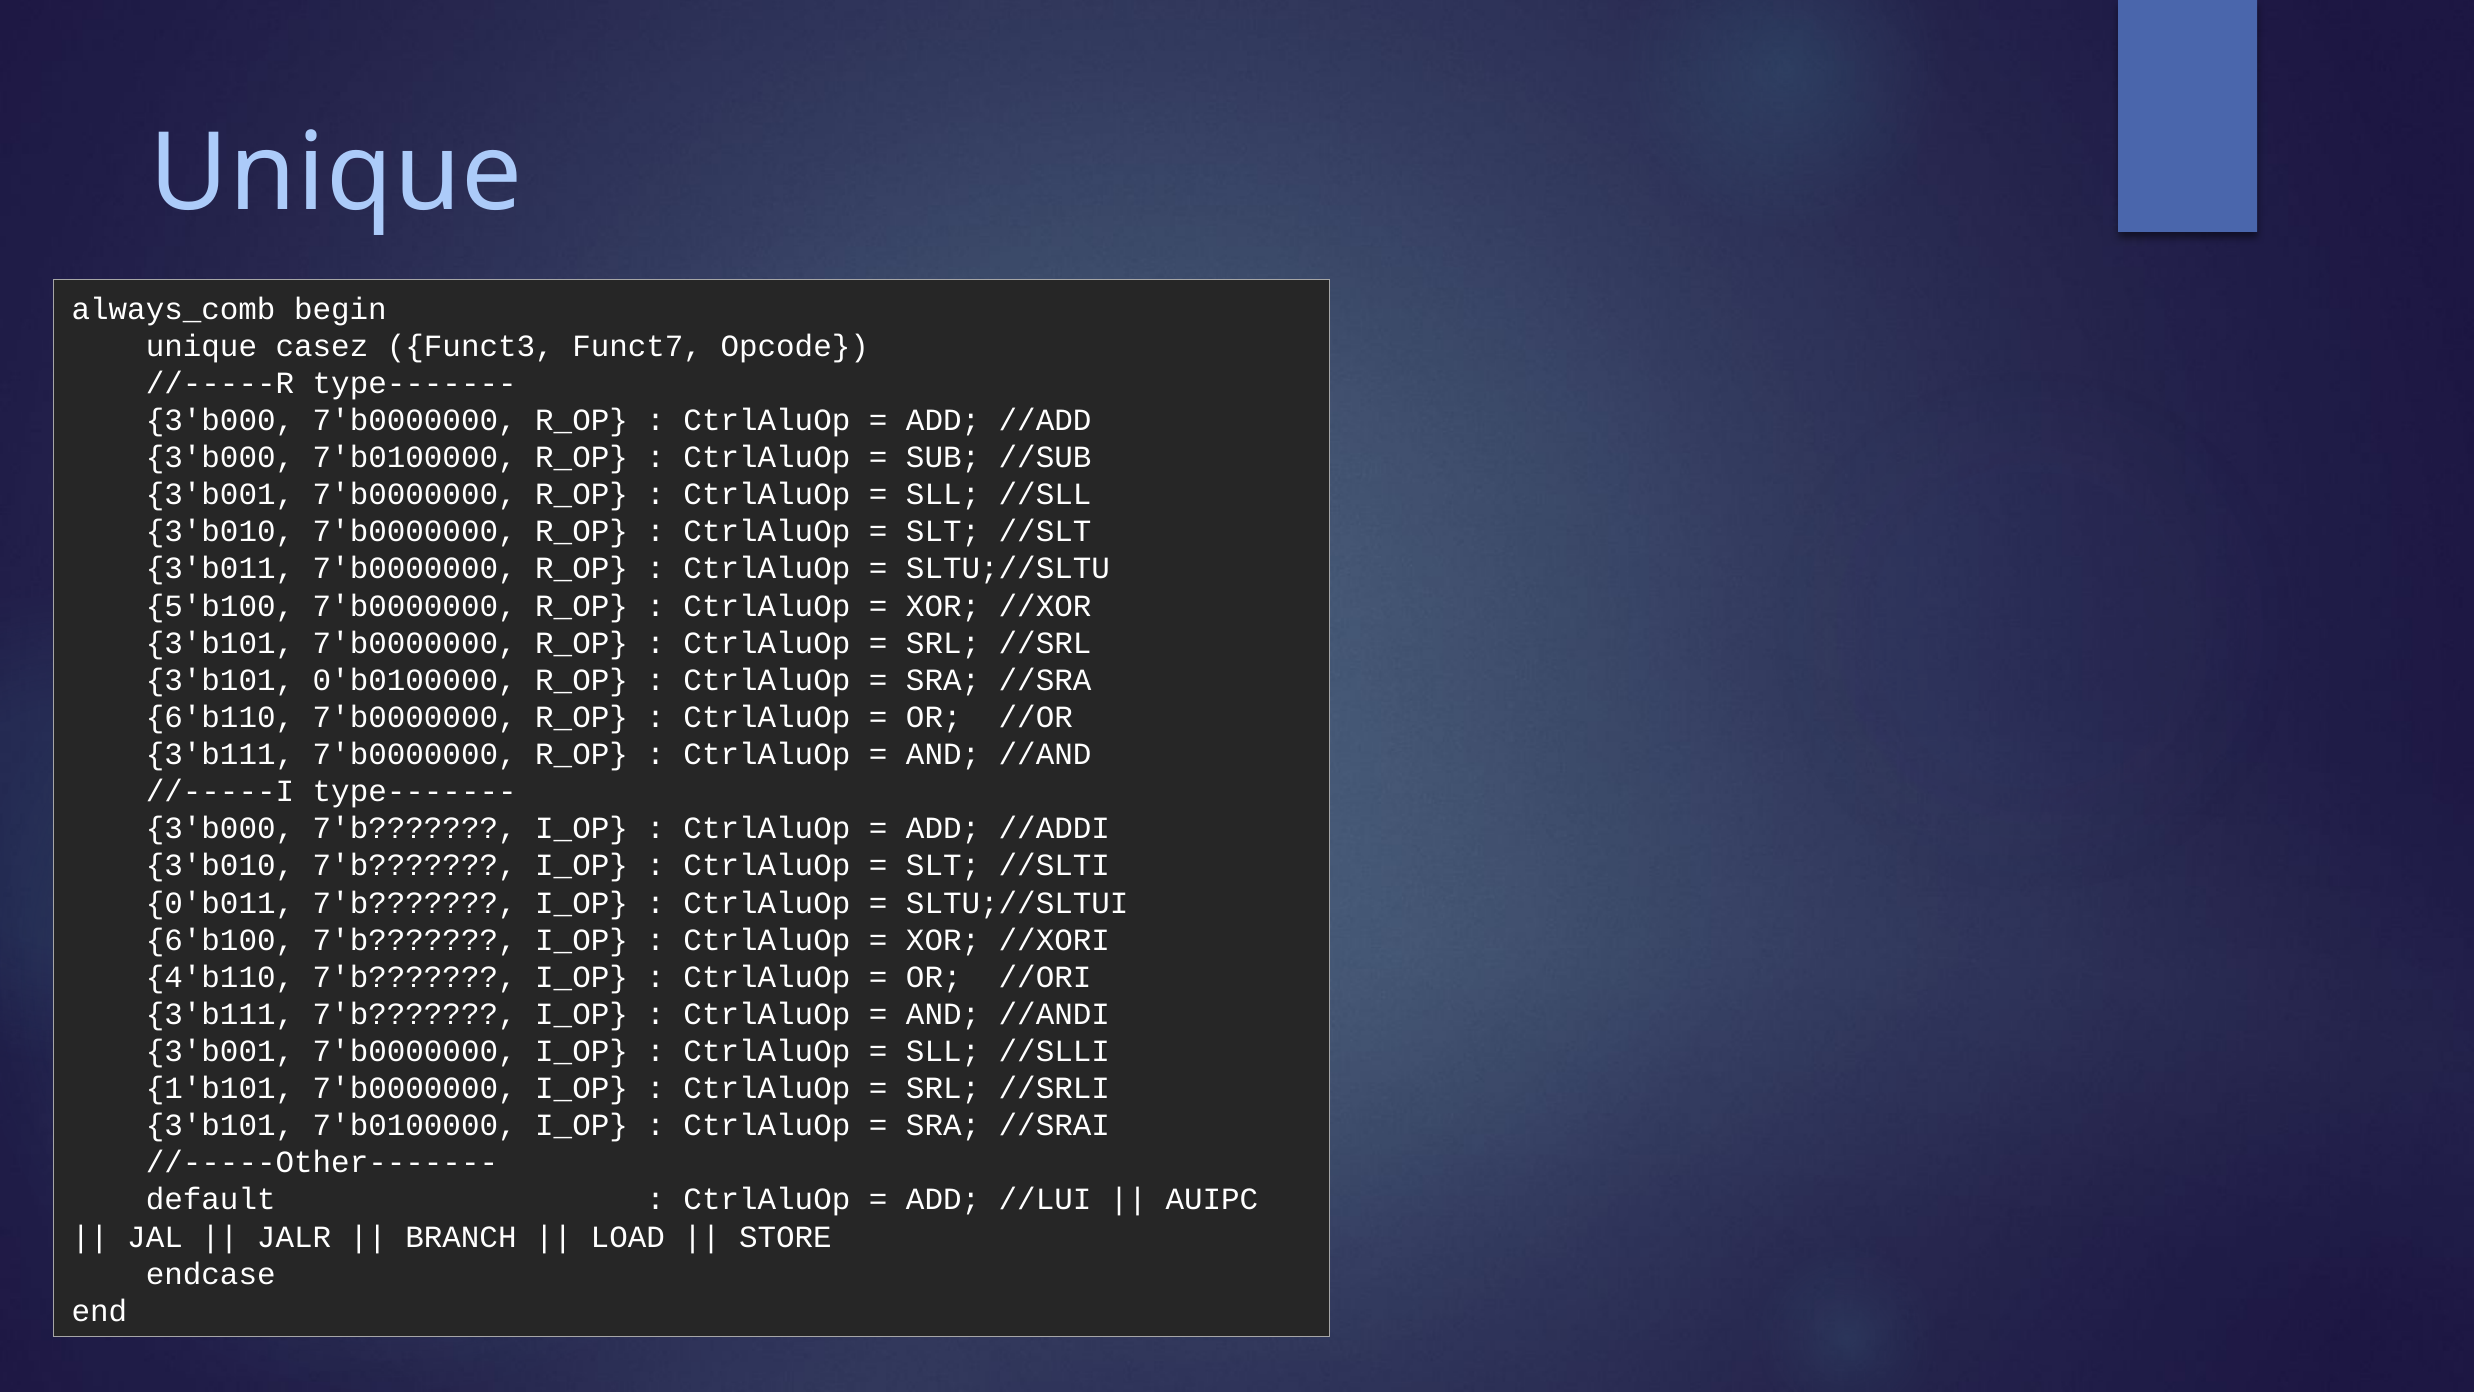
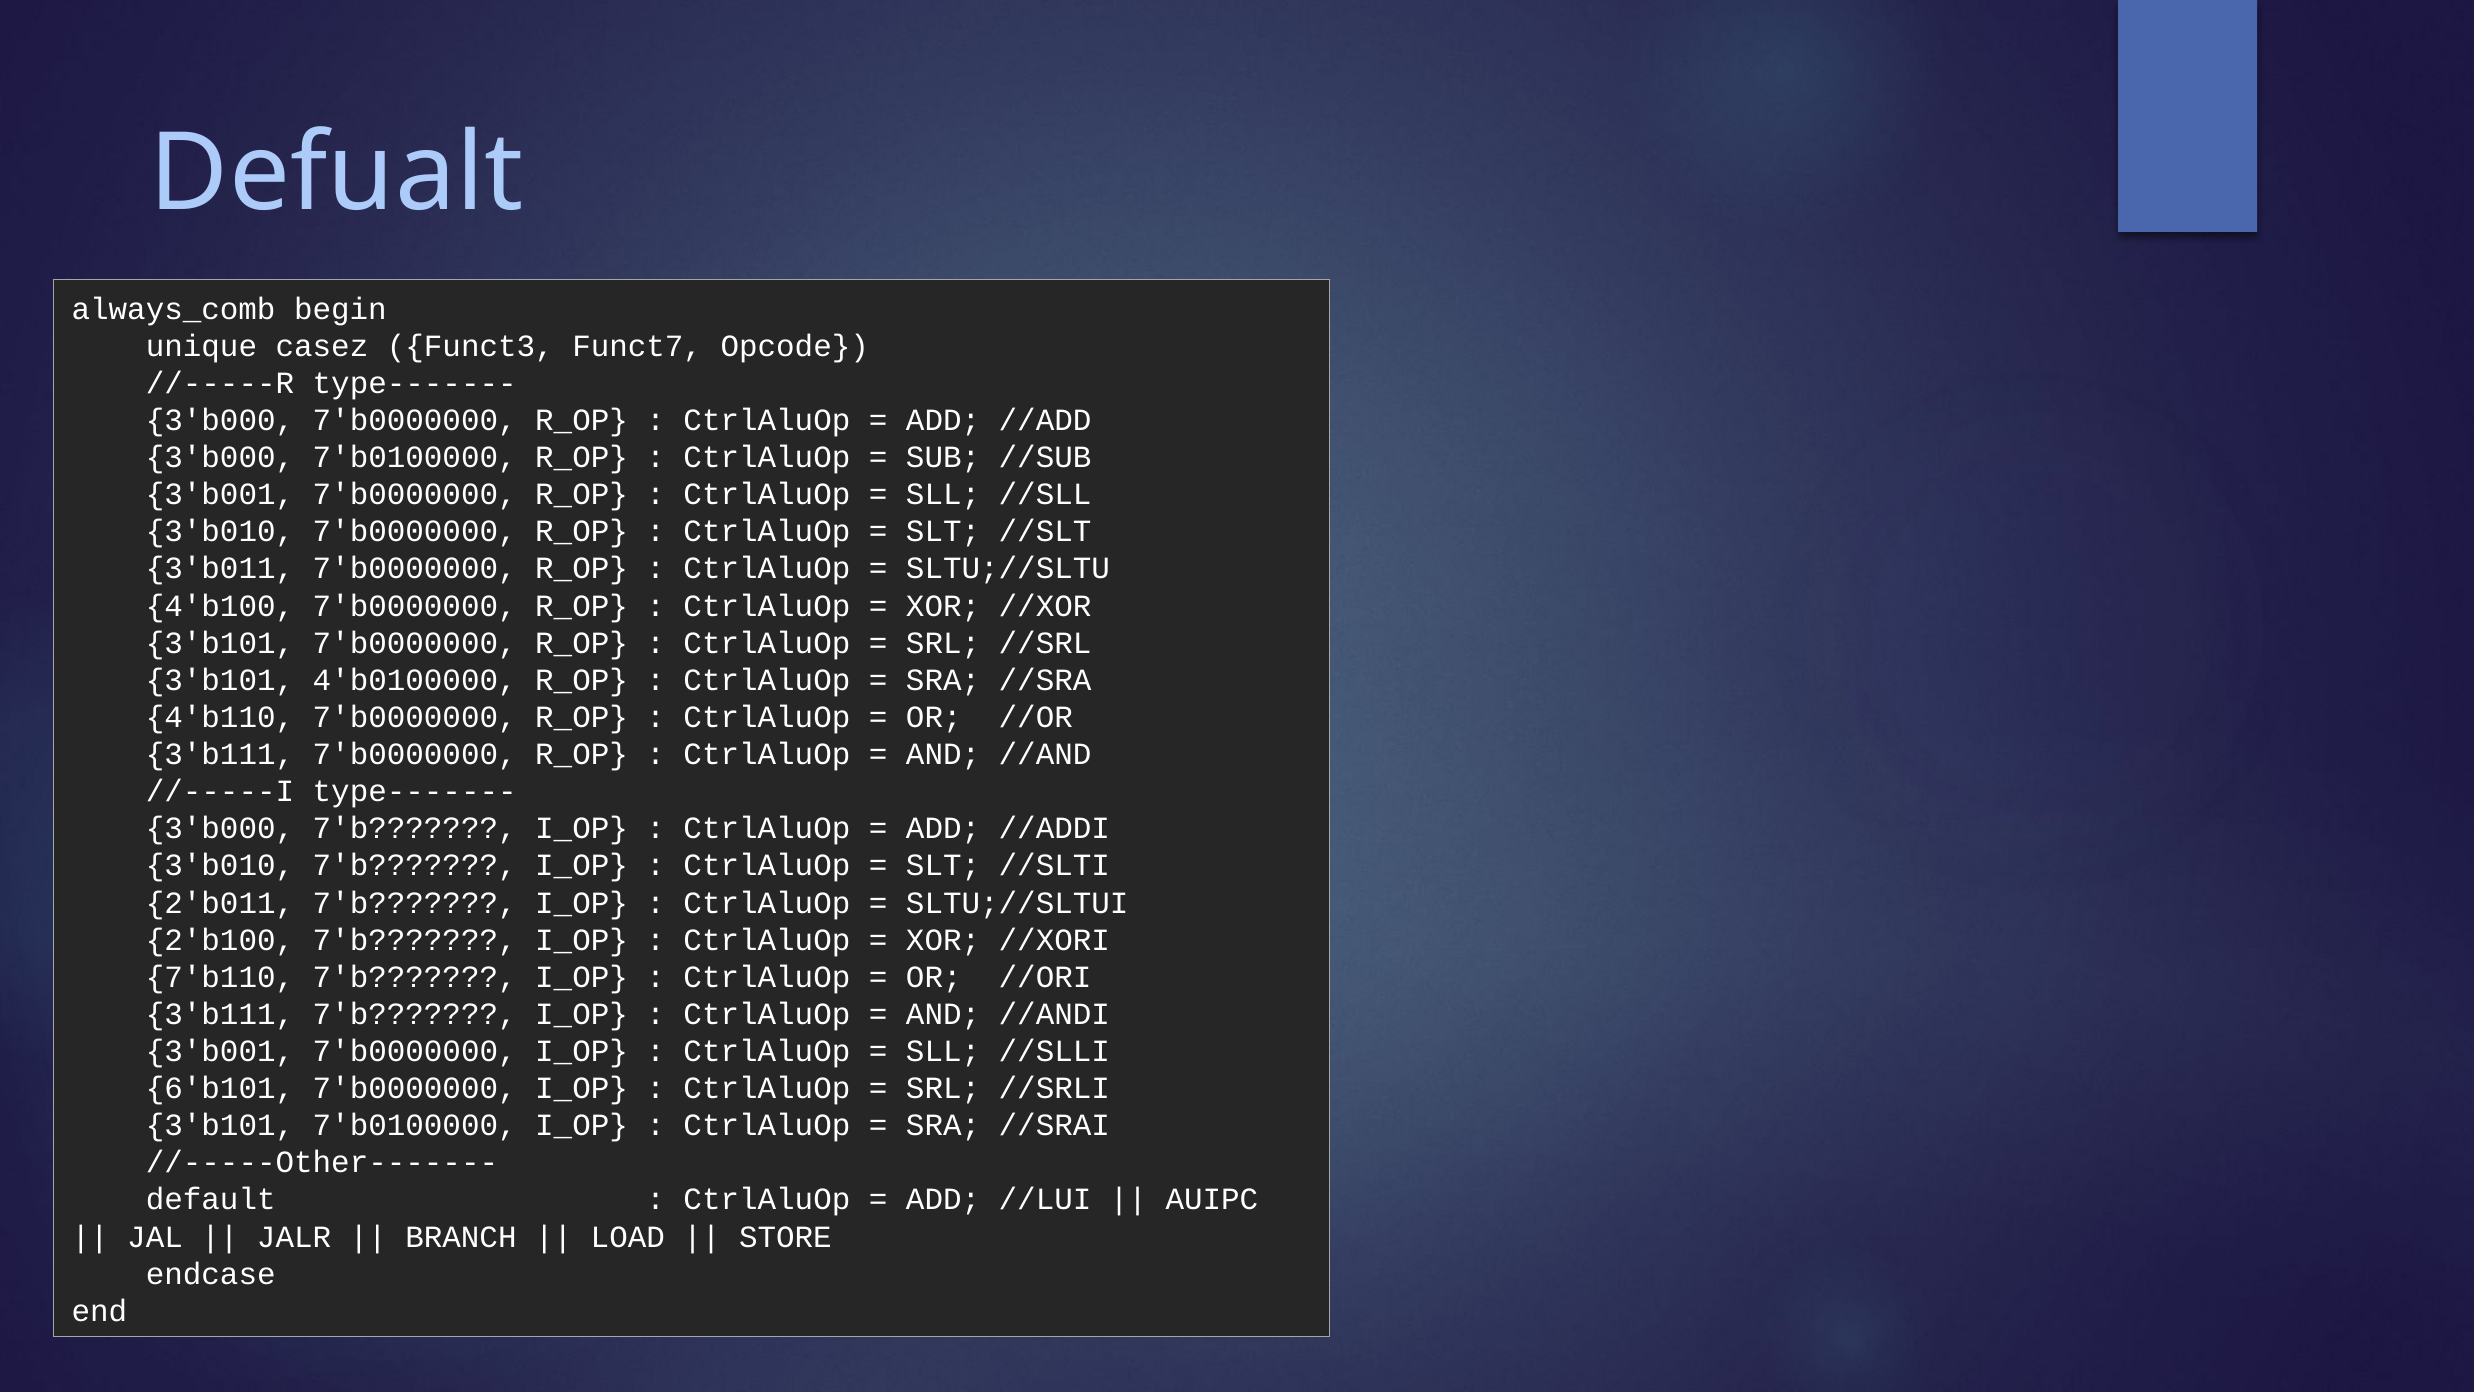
Unique: Unique -> Defualt (337, 174)
5'b100: 5'b100 -> 4'b100 (220, 606)
0'b0100000: 0'b0100000 -> 4'b0100000 (415, 680)
6'b110: 6'b110 -> 4'b110 (220, 717)
0'b011: 0'b011 -> 2'b011 (220, 903)
6'b100: 6'b100 -> 2'b100 (220, 940)
4'b110: 4'b110 -> 7'b110 (220, 977)
1'b101: 1'b101 -> 6'b101 (220, 1088)
